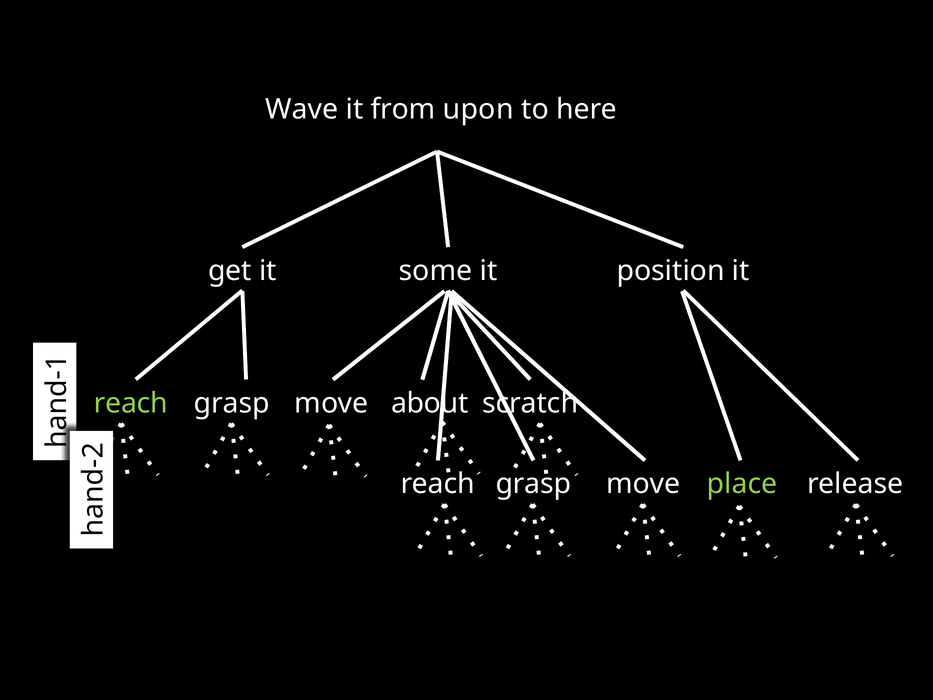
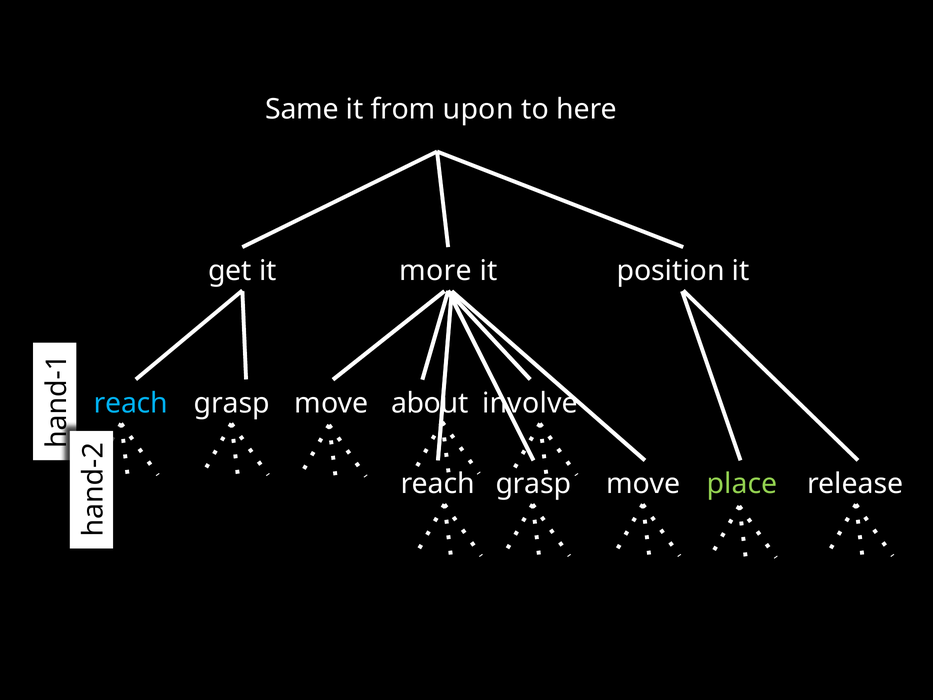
Wave: Wave -> Same (302, 109)
some: some -> more (436, 271)
scratch: scratch -> involve (530, 403)
reach colour: light green -> light blue (131, 403)
